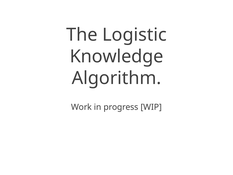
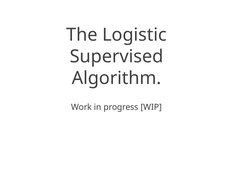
Knowledge: Knowledge -> Supervised (116, 56)
